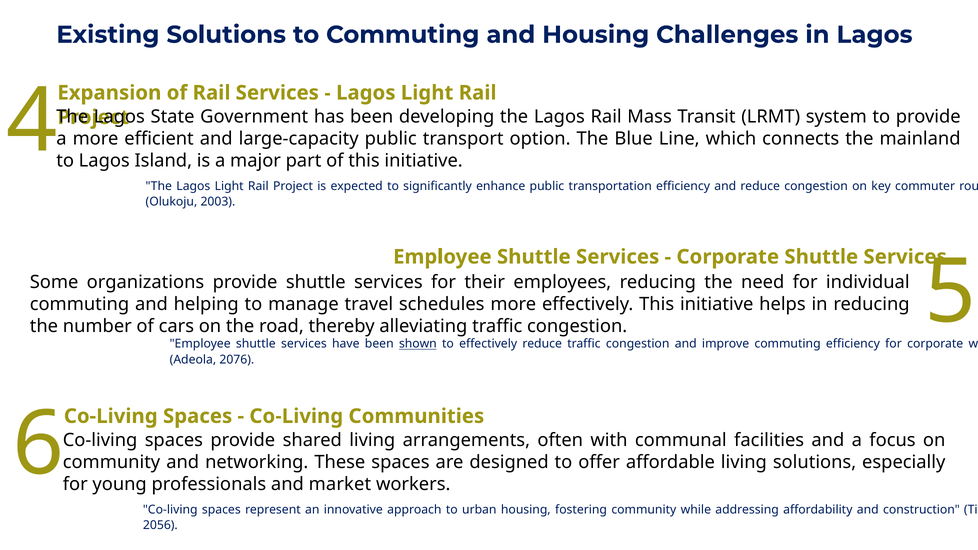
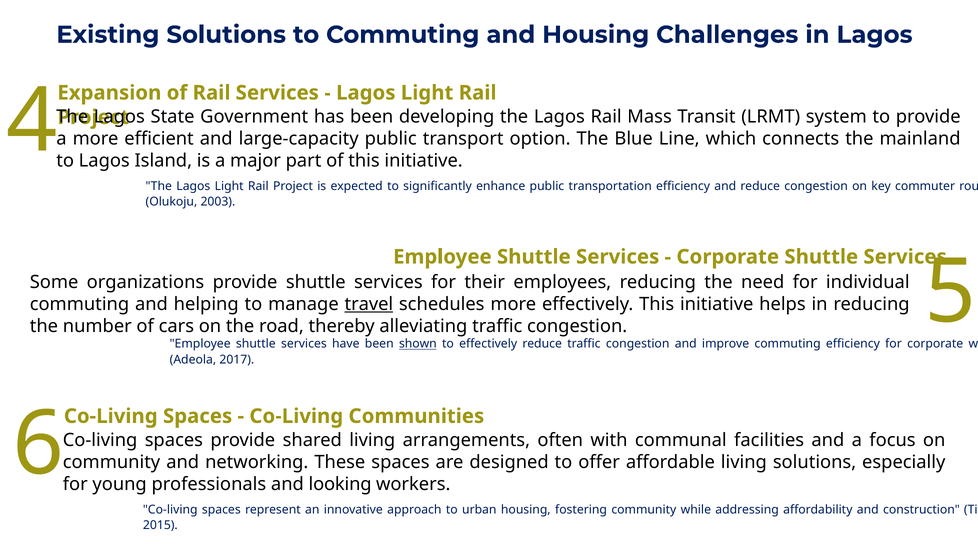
travel underline: none -> present (369, 304)
2076: 2076 -> 2017 (237, 360)
market: market -> looking (340, 484)
2056: 2056 -> 2015 (160, 525)
